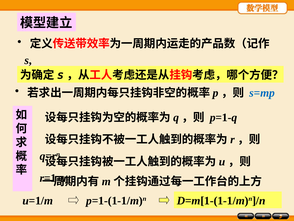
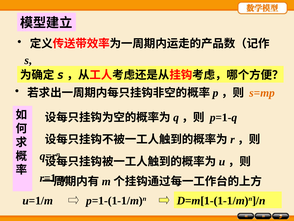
s=mp colour: blue -> orange (262, 93)
